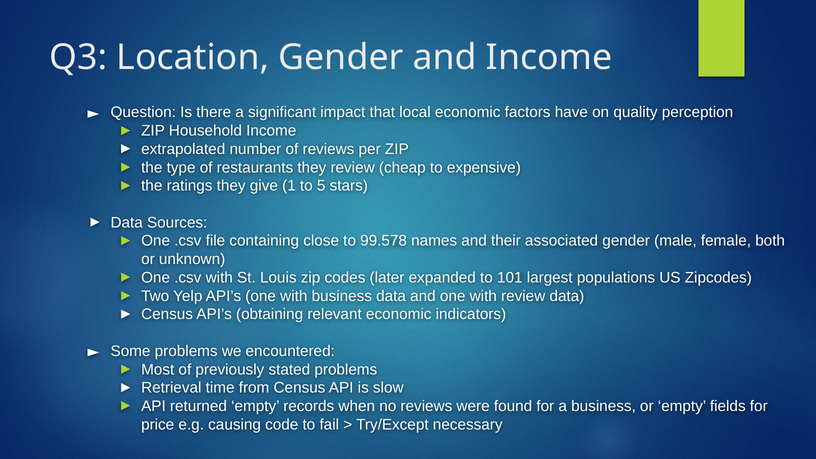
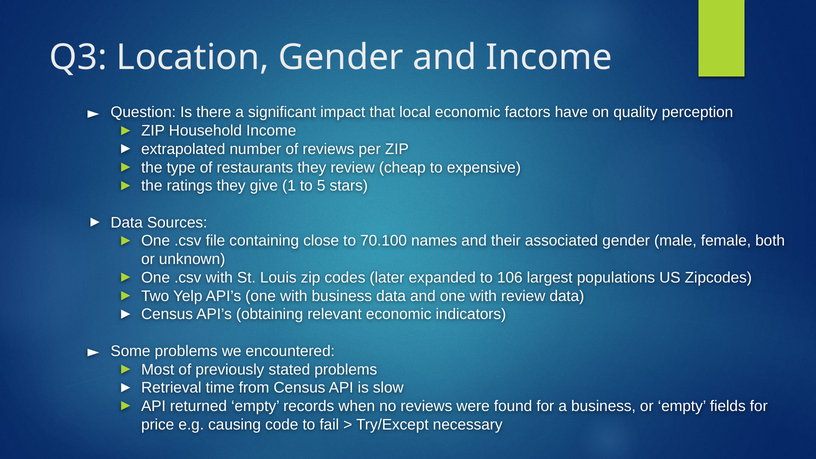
99.578: 99.578 -> 70.100 (384, 241)
101: 101 -> 106 (510, 278)
